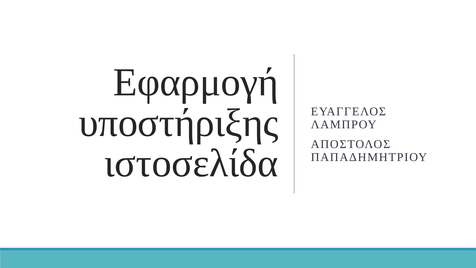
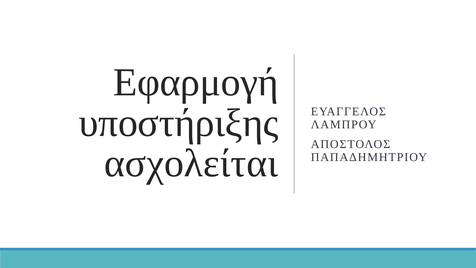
ιστοσελίδα: ιστοσελίδα -> ασχολείται (191, 163)
